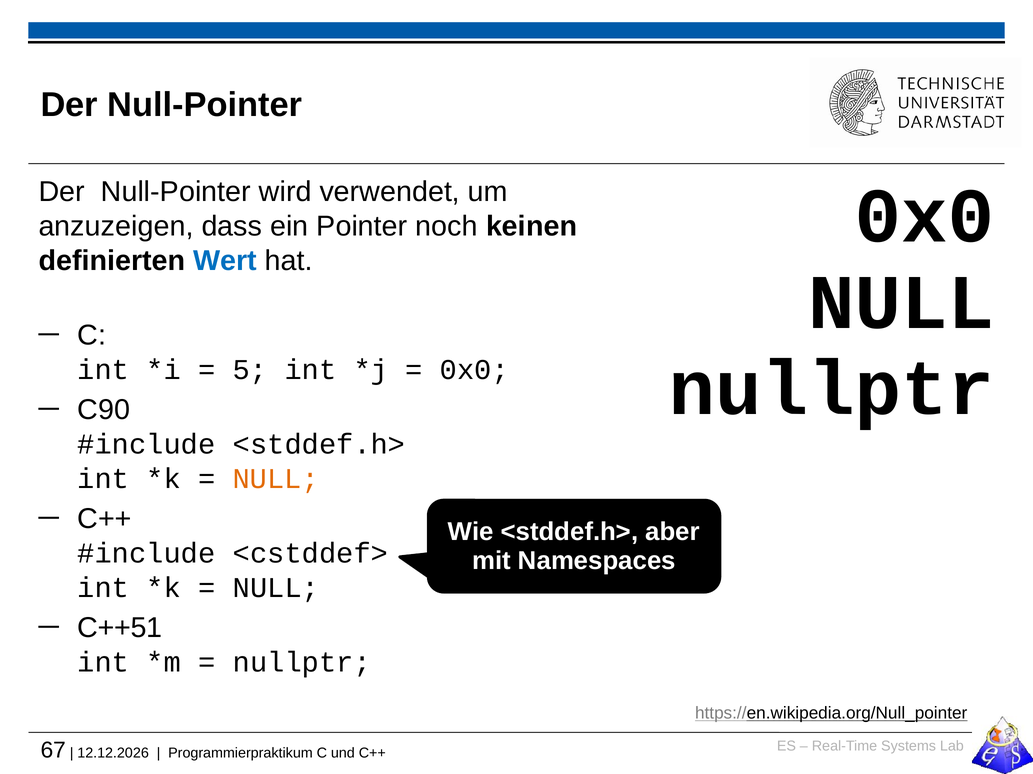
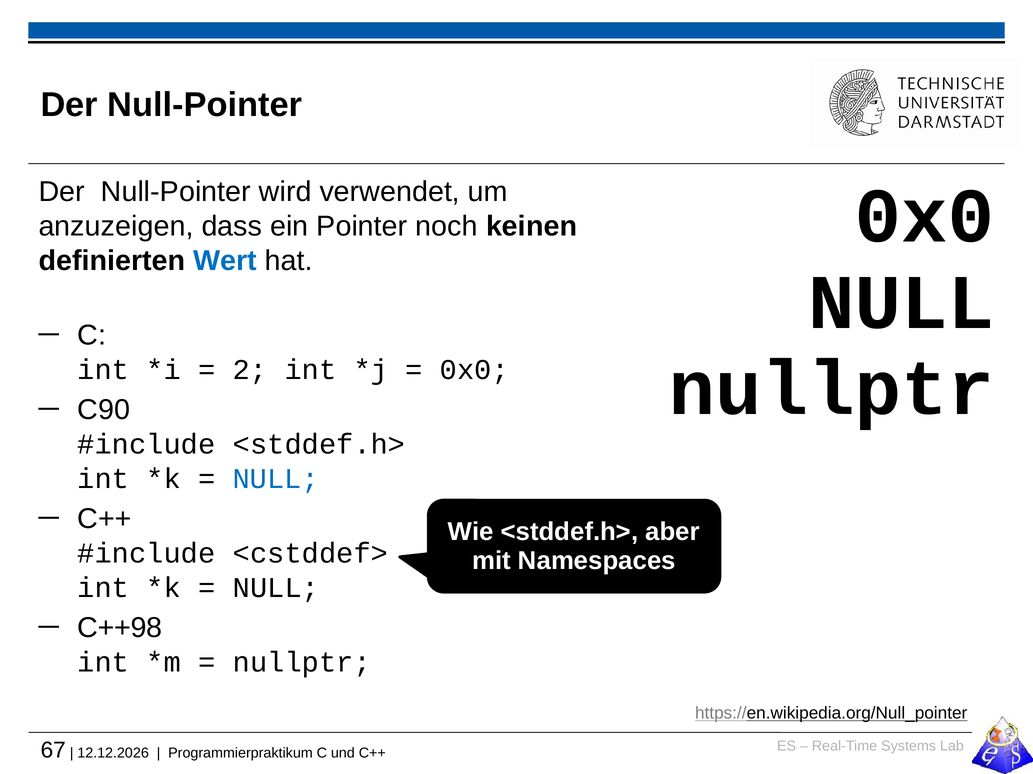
5: 5 -> 2 (250, 370)
NULL colour: orange -> blue (276, 479)
C++51: C++51 -> C++98 (120, 628)
